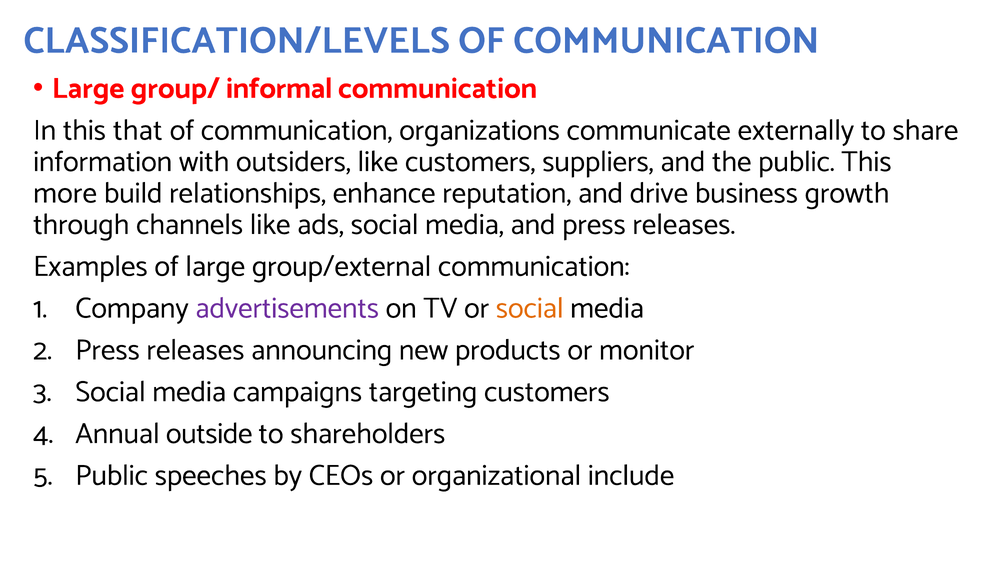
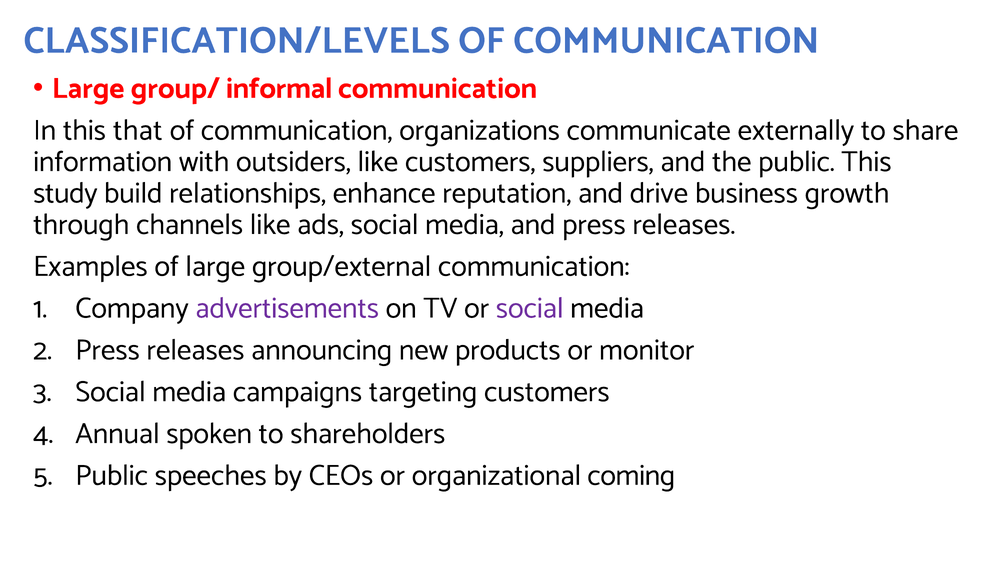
more: more -> study (65, 193)
social colour: orange -> purple (530, 308)
outside: outside -> spoken (209, 433)
include: include -> coming (631, 475)
